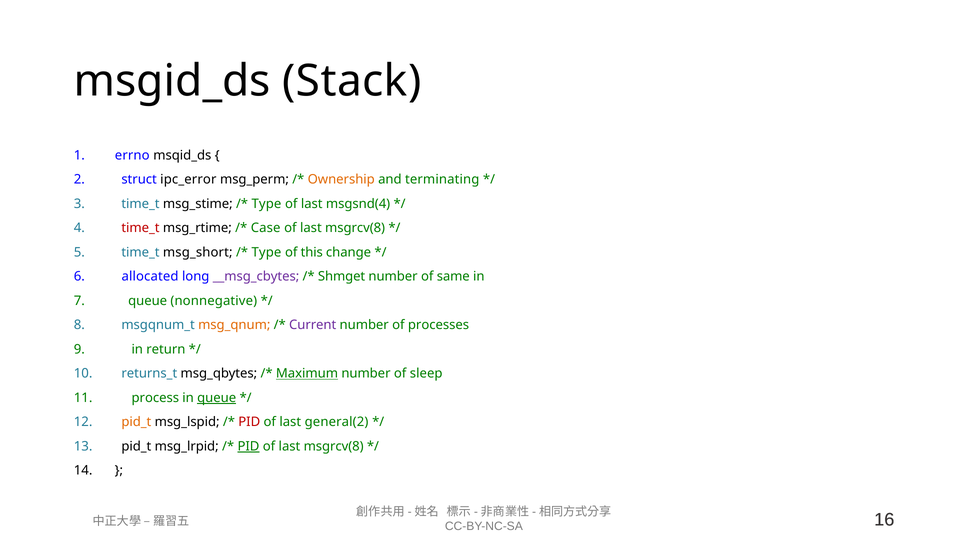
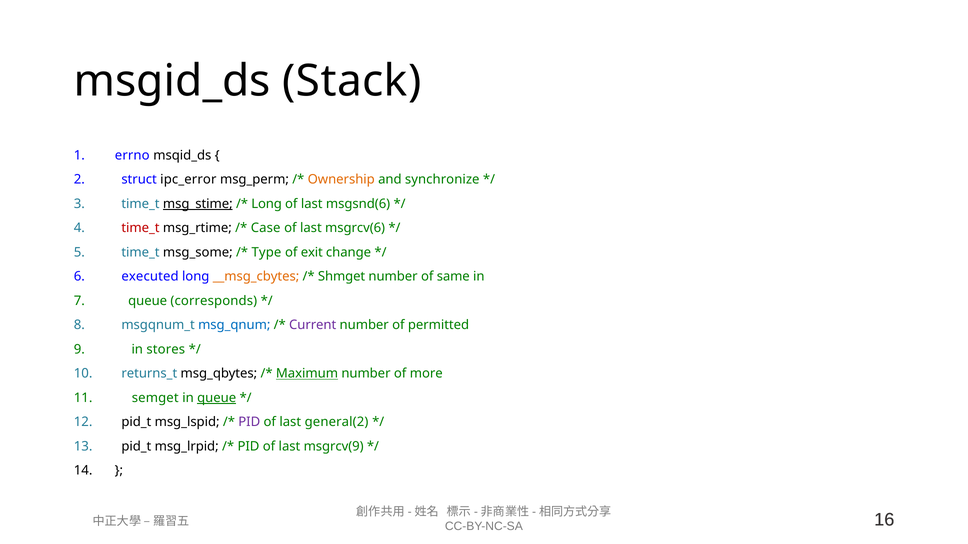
terminating: terminating -> synchronize (442, 180)
msg_stime underline: none -> present (198, 204)
Type: Type -> Long (267, 204)
msgsnd(4: msgsnd(4 -> msgsnd(6 (358, 204)
msgrcv(8: msgrcv(8 -> msgrcv(6 (355, 228)
msg_short: msg_short -> msg_some (198, 253)
this: this -> exit (312, 253)
allocated: allocated -> executed (150, 277)
__msg_cbytes colour: purple -> orange (256, 277)
nonnegative: nonnegative -> corresponds (214, 301)
msg_qnum colour: orange -> blue (234, 325)
processes: processes -> permitted (439, 325)
return: return -> stores (166, 350)
sleep: sleep -> more (426, 374)
process: process -> semget (155, 398)
pid_t colour: orange -> black (136, 422)
PID colour: red -> purple (249, 422)
PID underline: present -> none (248, 447)
msgrcv(8: msgrcv(8 -> msgrcv(9 (334, 447)
